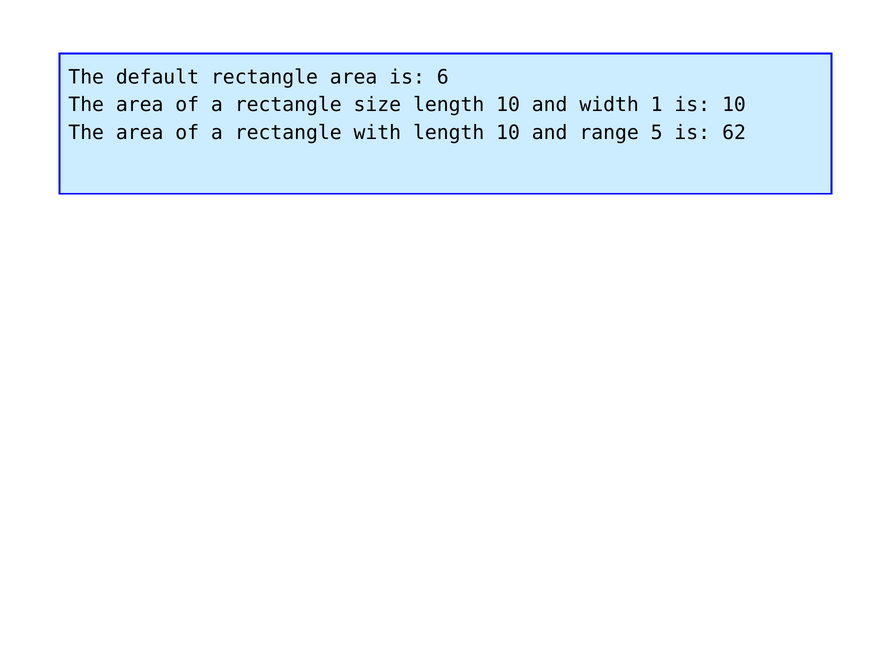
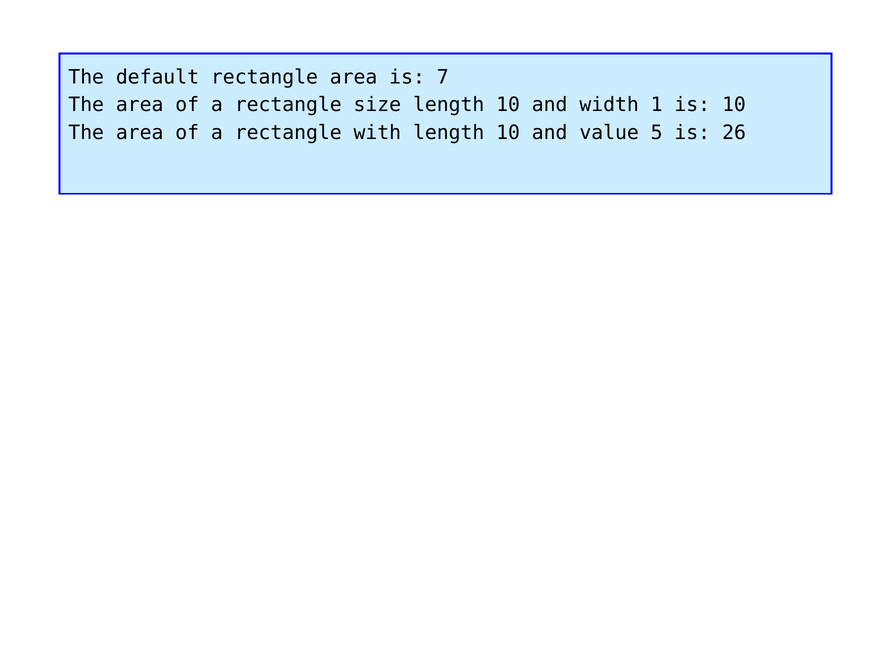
6: 6 -> 7 (443, 77)
range: range -> value (609, 133)
62: 62 -> 26 (734, 133)
